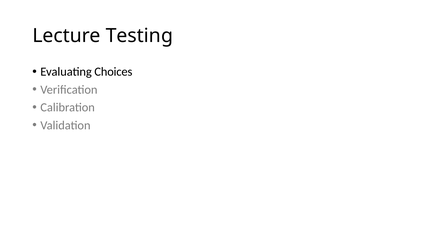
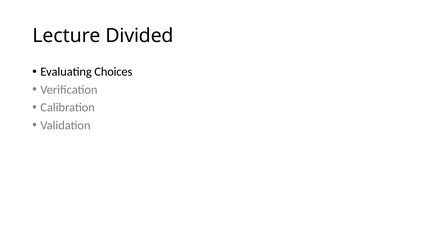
Testing: Testing -> Divided (139, 36)
